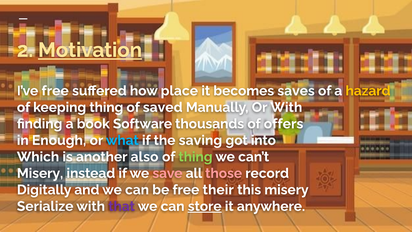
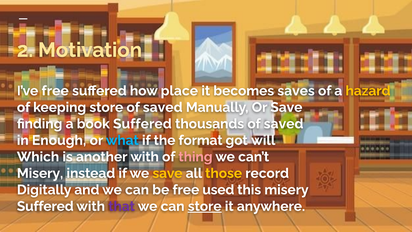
Motivation underline: present -> none (90, 50)
keeping thing: thing -> store (106, 107)
Or With: With -> Save (286, 107)
book Software: Software -> Suffered (142, 124)
thousands of offers: offers -> saved (284, 124)
saving: saving -> format (201, 140)
into: into -> will (263, 140)
another also: also -> with (145, 157)
thing colour: light green -> pink (195, 157)
save colour: pink -> yellow (167, 173)
those colour: pink -> yellow (224, 173)
their: their -> used (218, 190)
Serialize: Serialize -> Suffered (45, 206)
